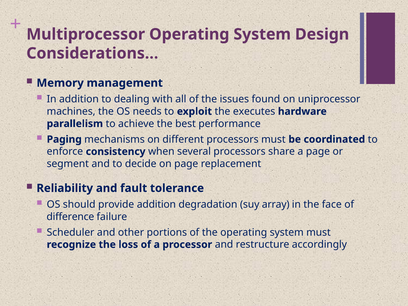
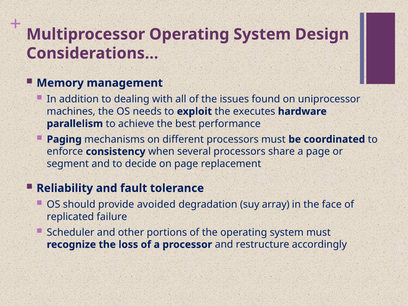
provide addition: addition -> avoided (156, 204)
difference: difference -> replicated (70, 217)
